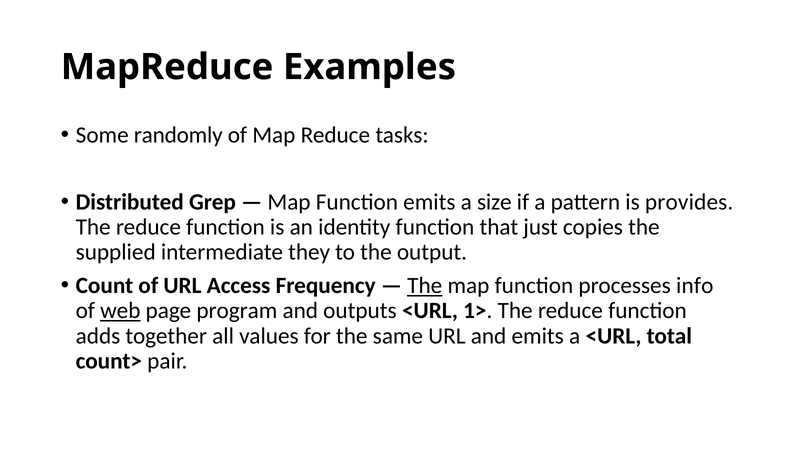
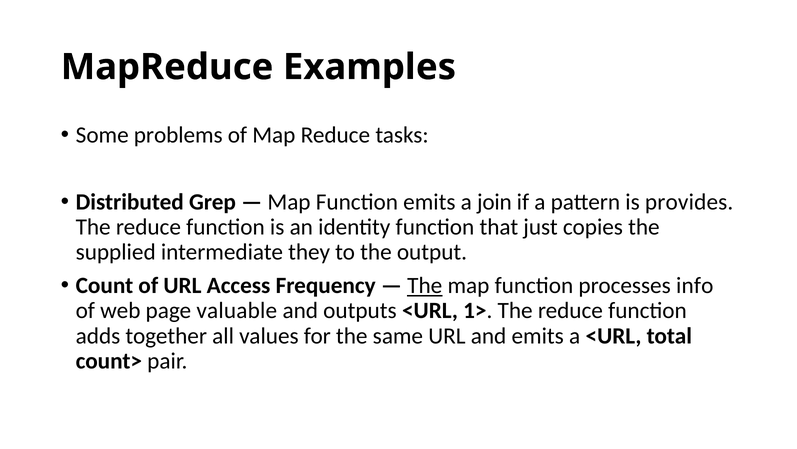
randomly: randomly -> problems (178, 135)
size: size -> join (494, 202)
web underline: present -> none (120, 310)
program: program -> valuable (237, 310)
